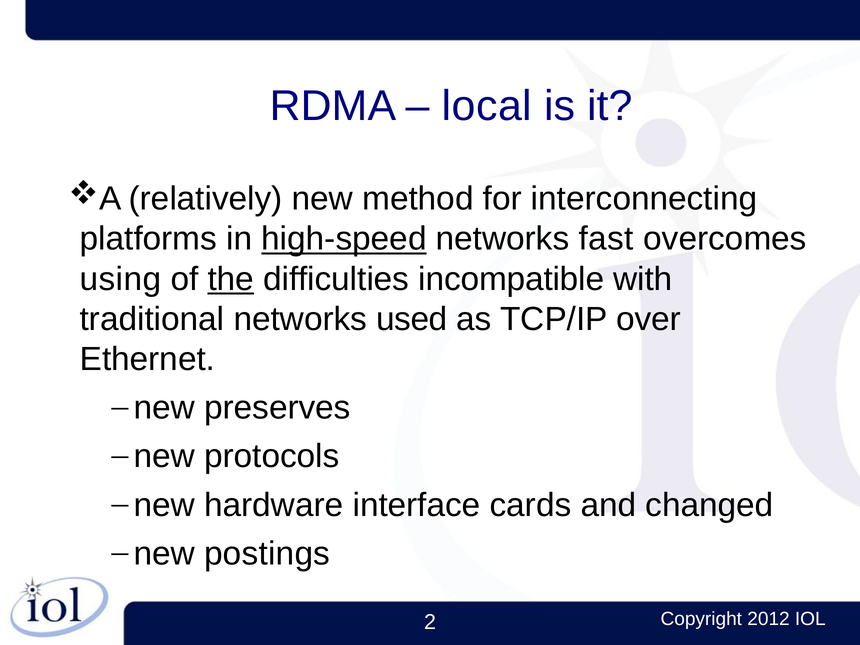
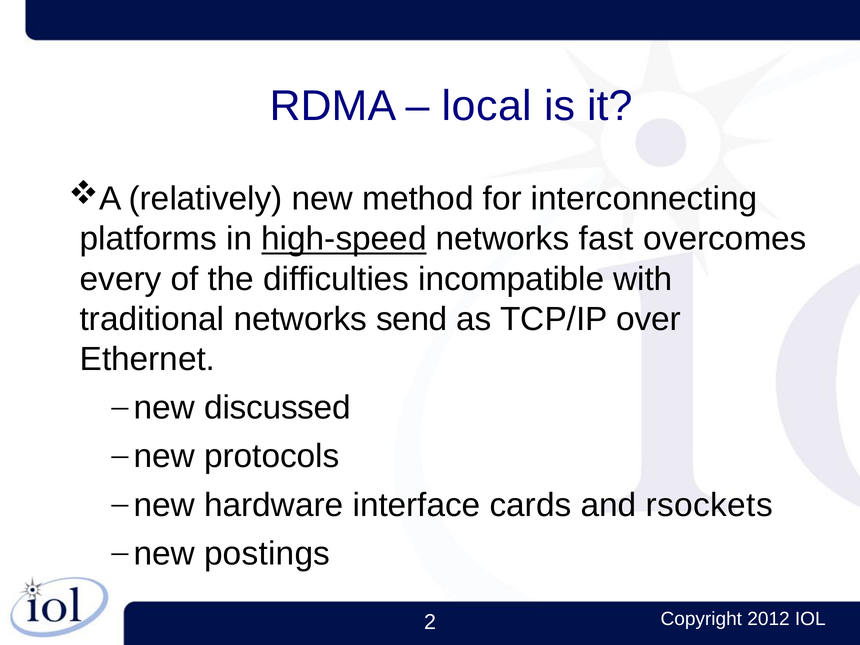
using: using -> every (121, 279)
the underline: present -> none (231, 279)
used: used -> send (412, 319)
preserves: preserves -> discussed (278, 408)
changed: changed -> rsockets (709, 505)
